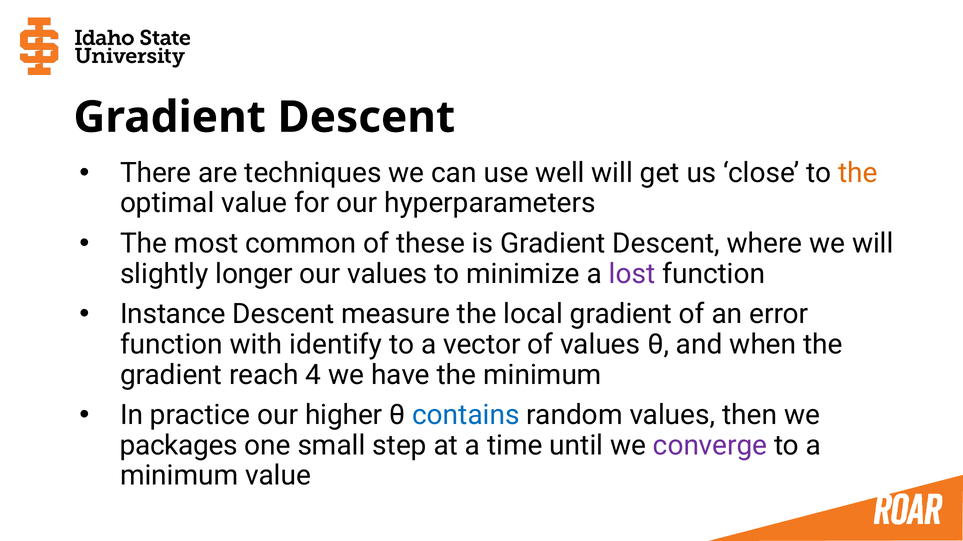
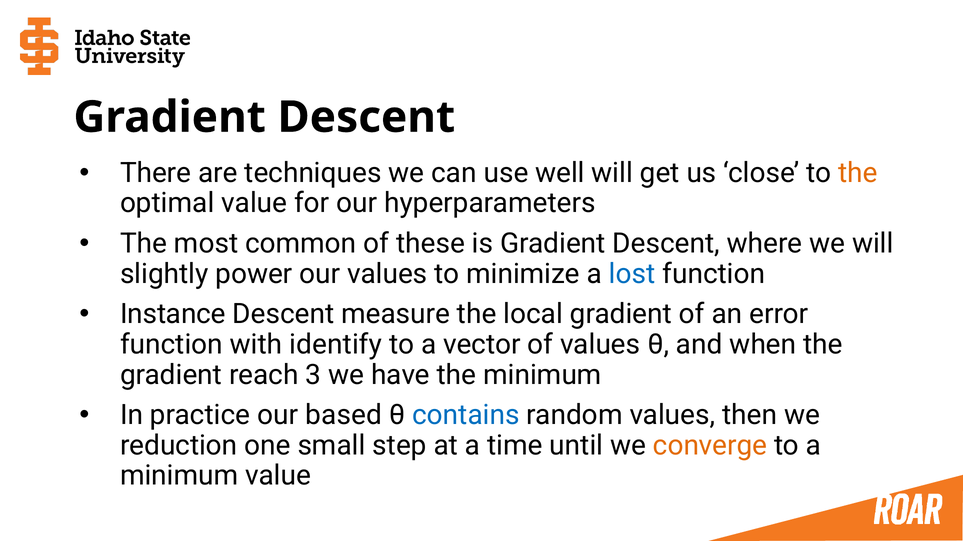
longer: longer -> power (254, 274)
lost colour: purple -> blue (632, 274)
4: 4 -> 3 (313, 375)
higher: higher -> based (344, 416)
packages: packages -> reduction (179, 446)
converge colour: purple -> orange (710, 446)
